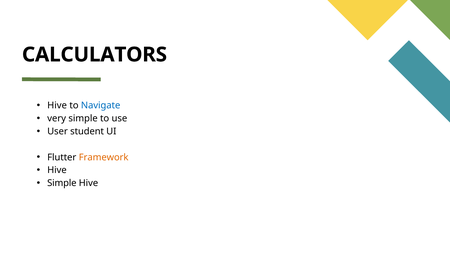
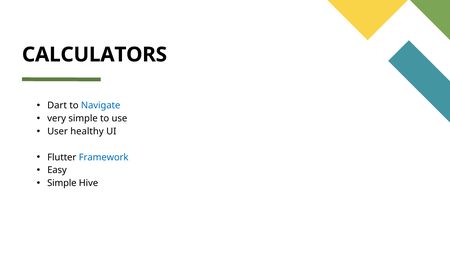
Hive: Hive -> Dart (57, 106)
student: student -> healthy (87, 131)
Framework colour: orange -> blue (104, 157)
Hive: Hive -> Easy (57, 170)
